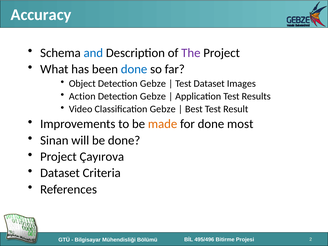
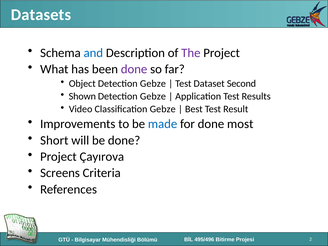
Accuracy: Accuracy -> Datasets (41, 15)
done colour: blue -> purple (134, 69)
Images: Images -> Second (241, 84)
Action: Action -> Shown (82, 96)
made colour: orange -> blue (163, 124)
Sinan: Sinan -> Short (54, 140)
Dataset: Dataset -> Screens (60, 173)
